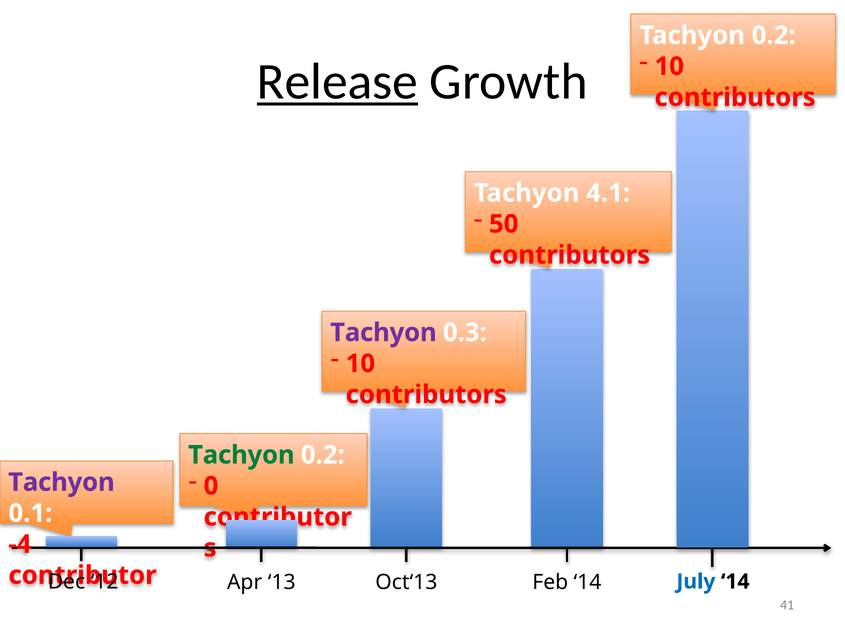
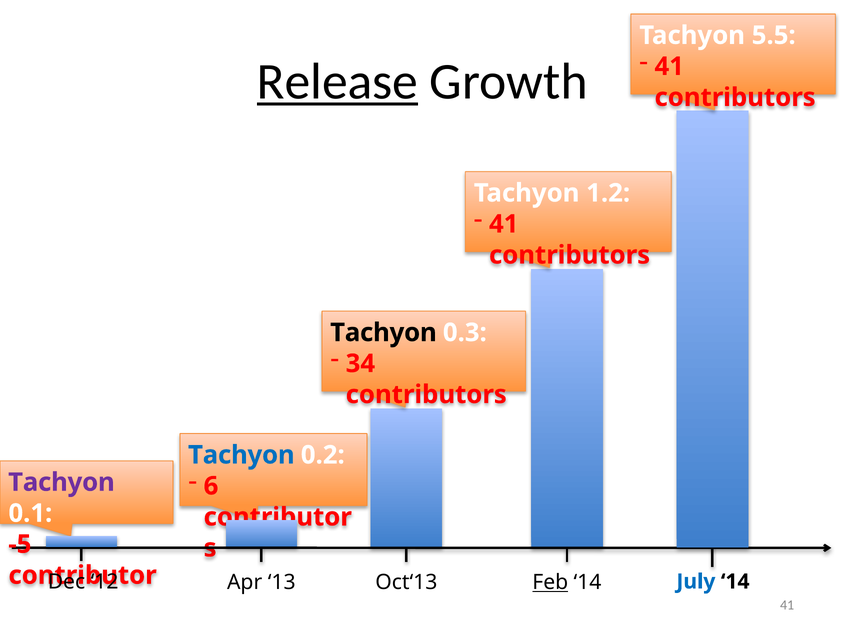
0.2: 0.2 -> 5.5 (774, 35)
10: 10 -> 41 (669, 66)
4.1: 4.1 -> 1.2 (608, 193)
50: 50 -> 41 (504, 224)
Tachyon colour: purple -> black (383, 332)
10: 10 -> 34 (360, 363)
Tachyon colour: green -> blue (241, 455)
0: 0 -> 6 (211, 486)
-4: -4 -> -5 (20, 544)
Feb underline: none -> present (550, 582)
